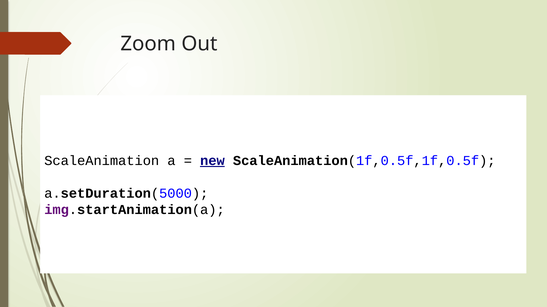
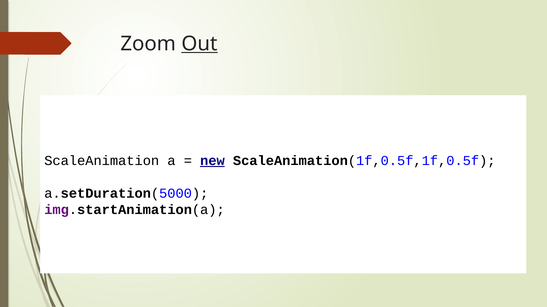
Out underline: none -> present (199, 44)
